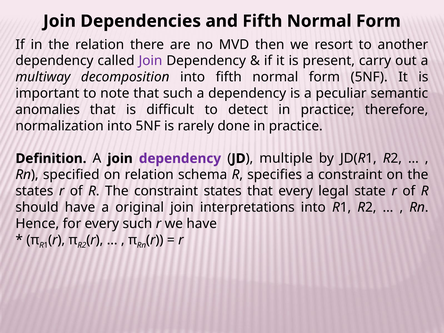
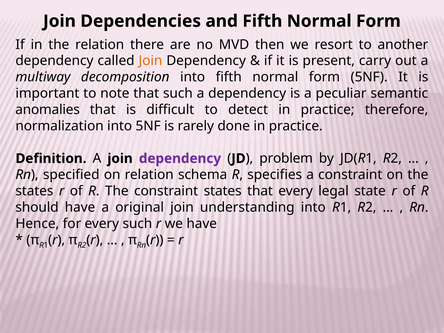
Join colour: purple -> orange (150, 61)
multiple: multiple -> problem (286, 158)
interpretations: interpretations -> understanding (247, 207)
